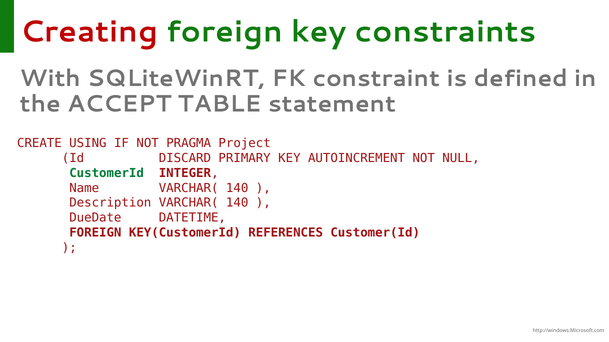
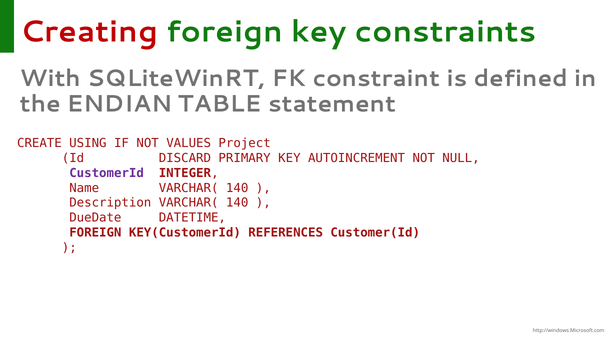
ACCEPT: ACCEPT -> ENDIAN (119, 104)
PRAGMA: PRAGMA -> VALUES (189, 144)
CustomerId colour: green -> purple (107, 173)
